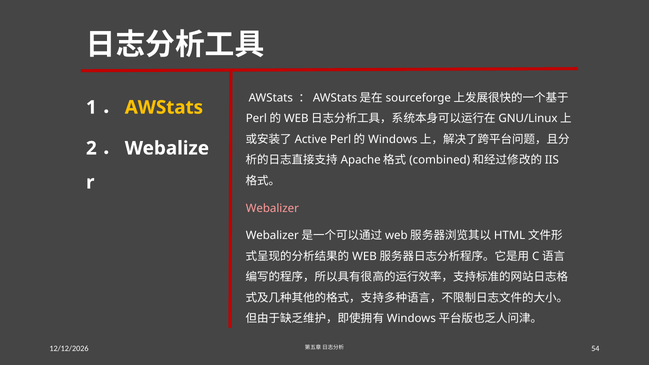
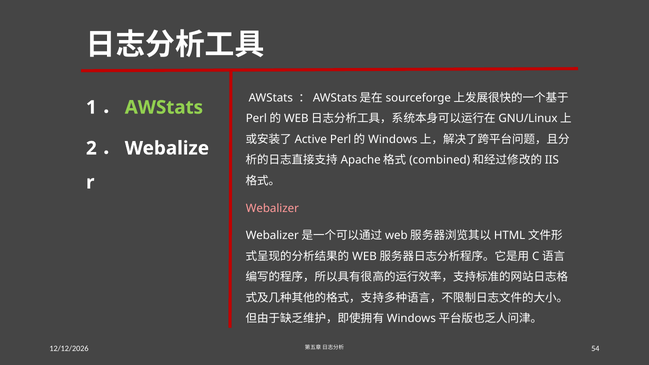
AWStats colour: yellow -> light green (164, 107)
